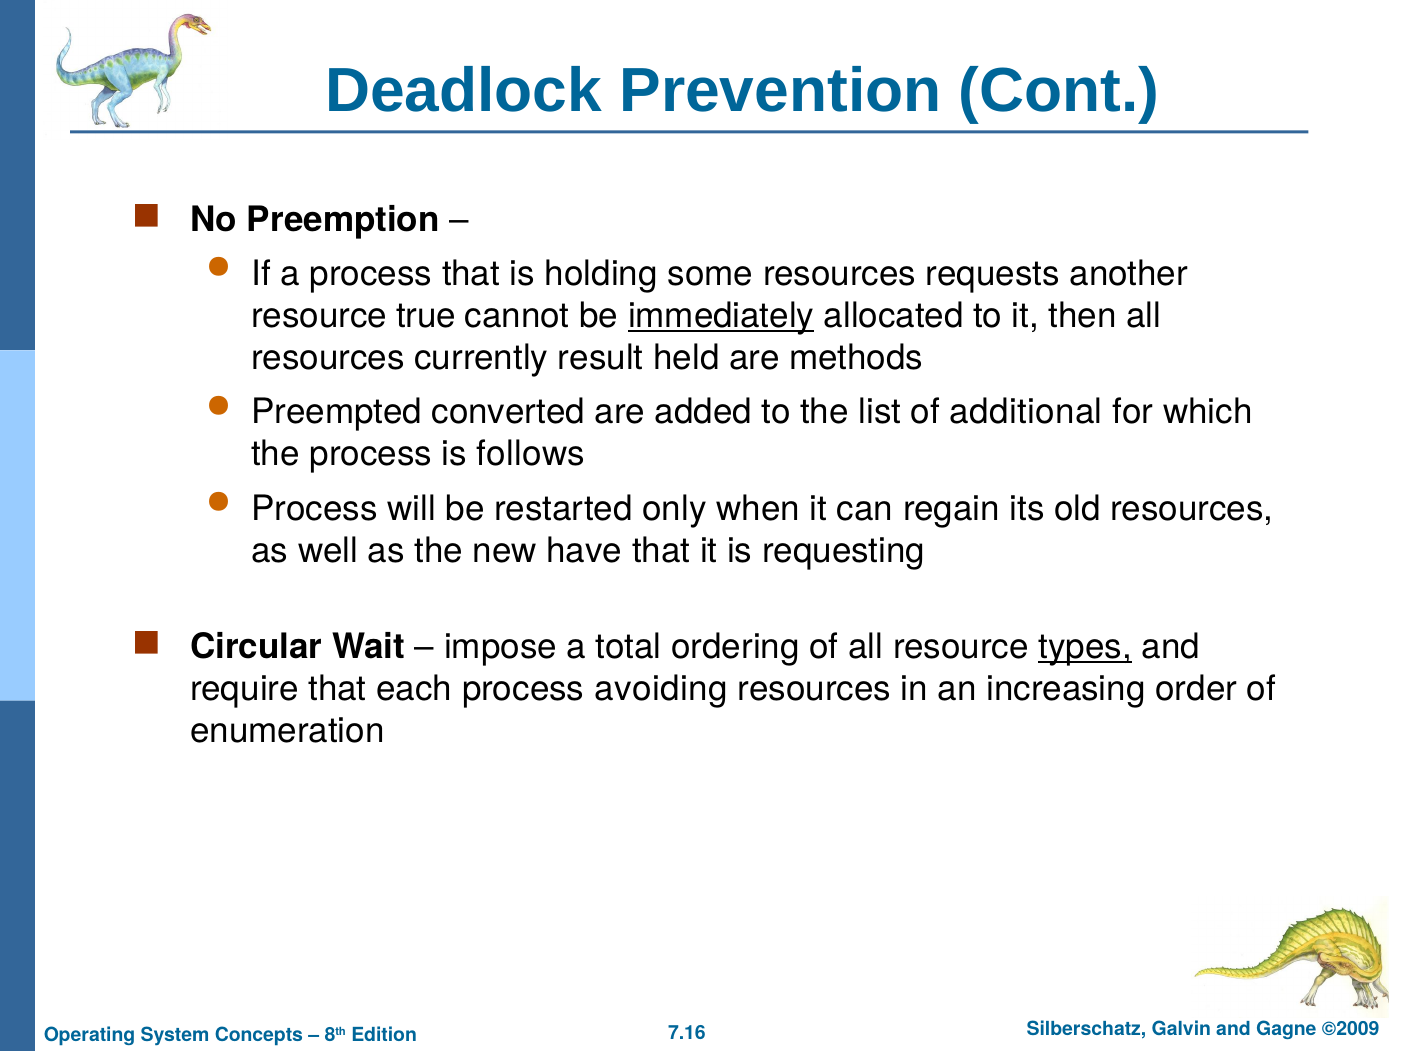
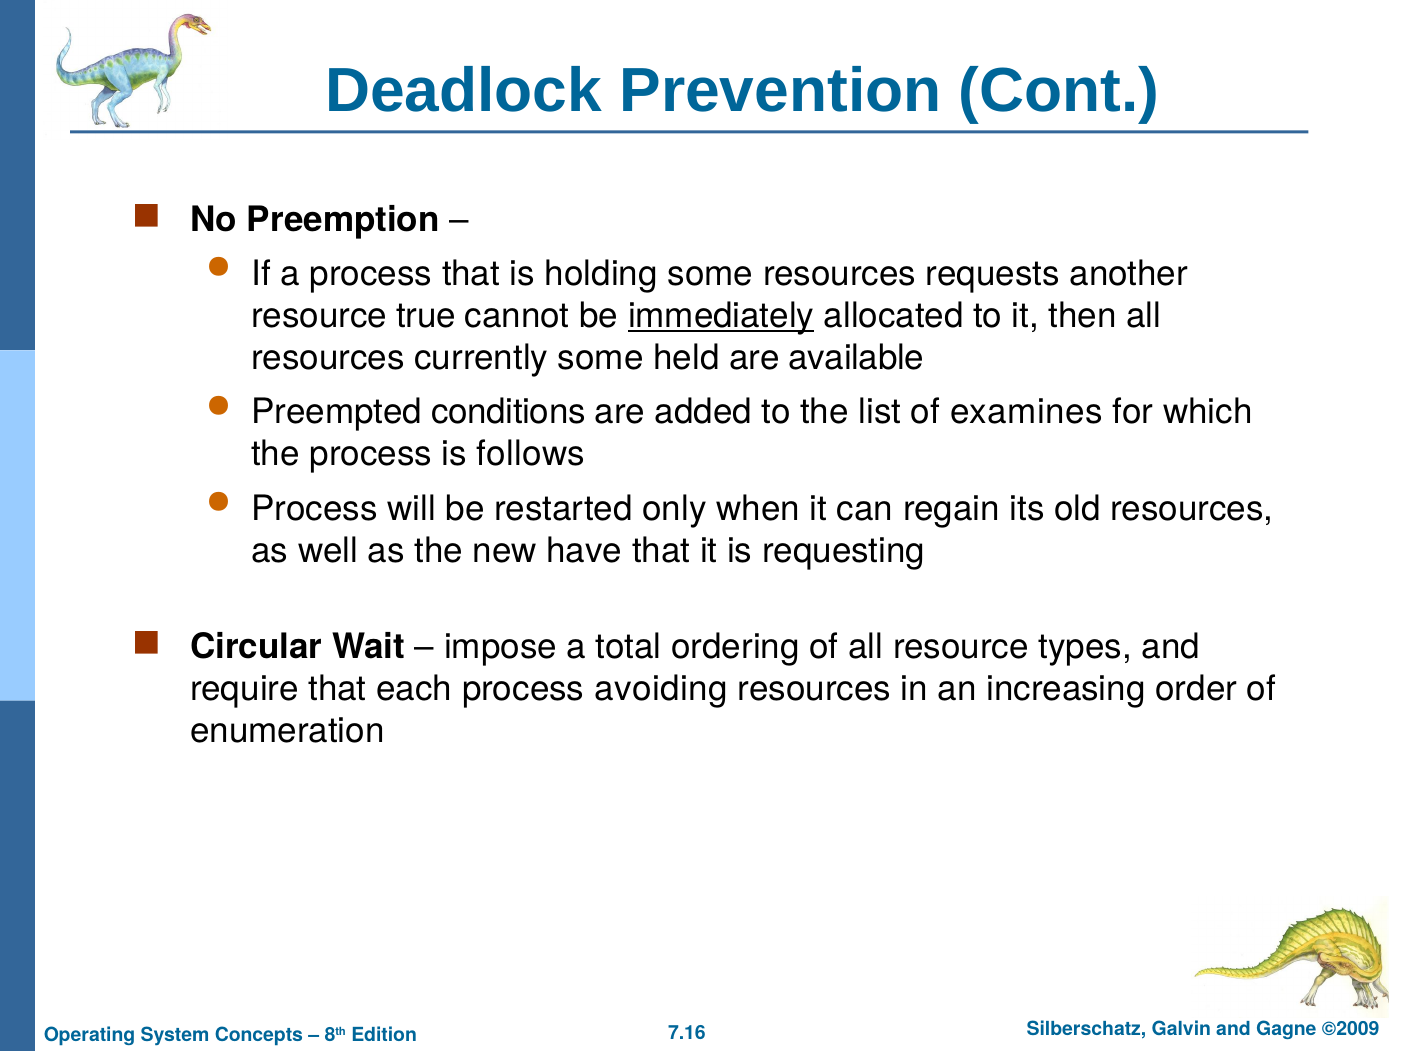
currently result: result -> some (601, 358)
methods: methods -> available (856, 358)
converted: converted -> conditions (508, 412)
additional: additional -> examines (1026, 412)
types underline: present -> none (1085, 647)
